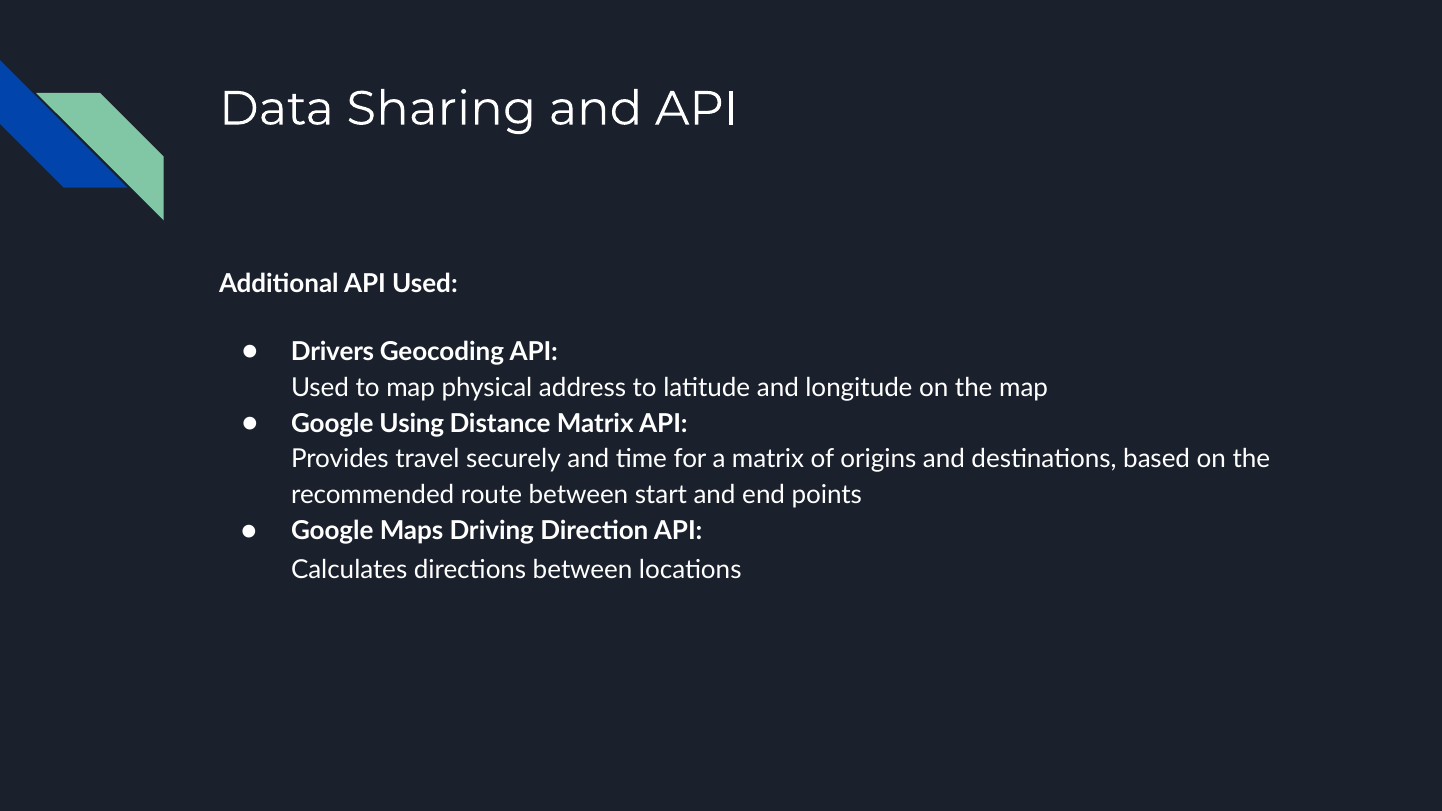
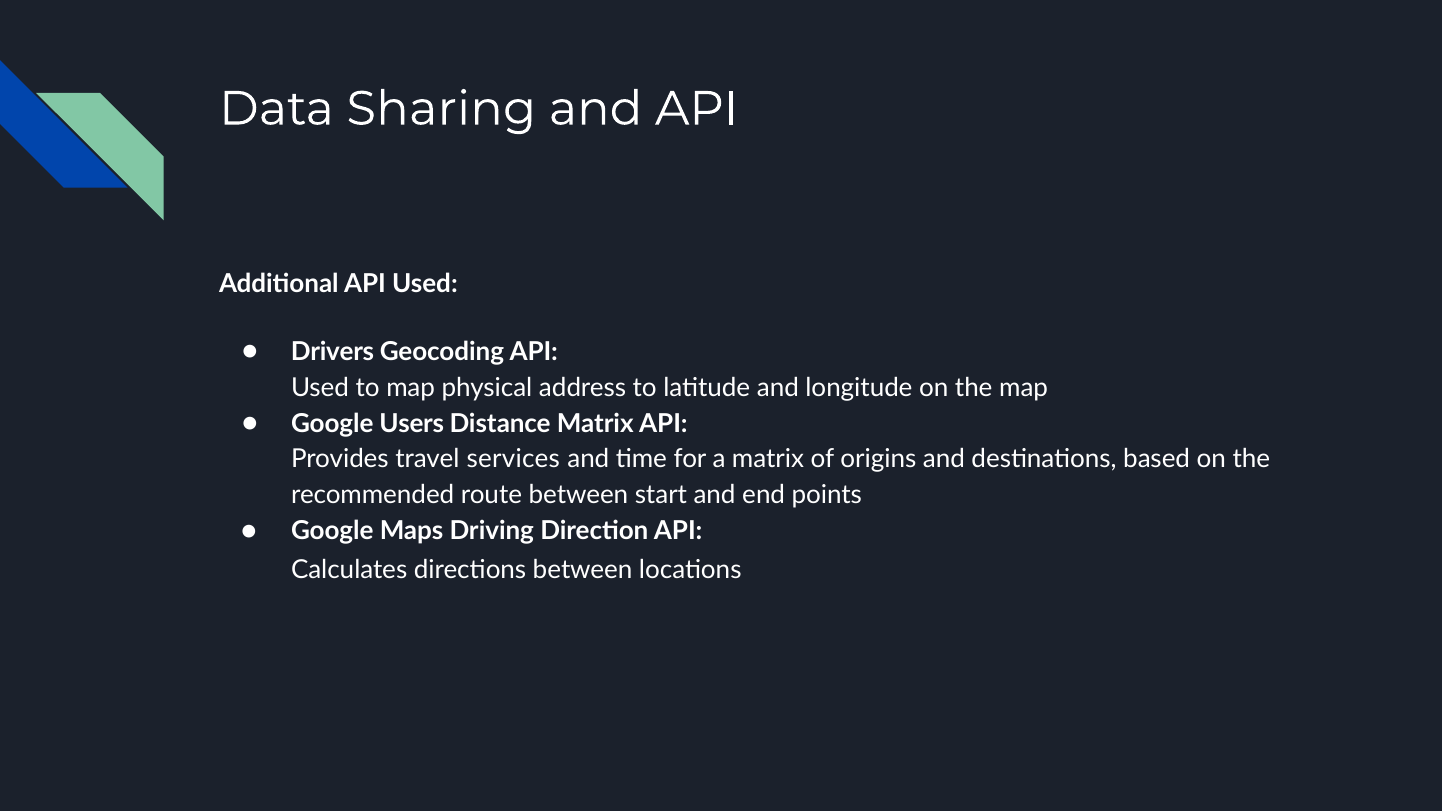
Using: Using -> Users (412, 424)
securely: securely -> services (513, 459)
